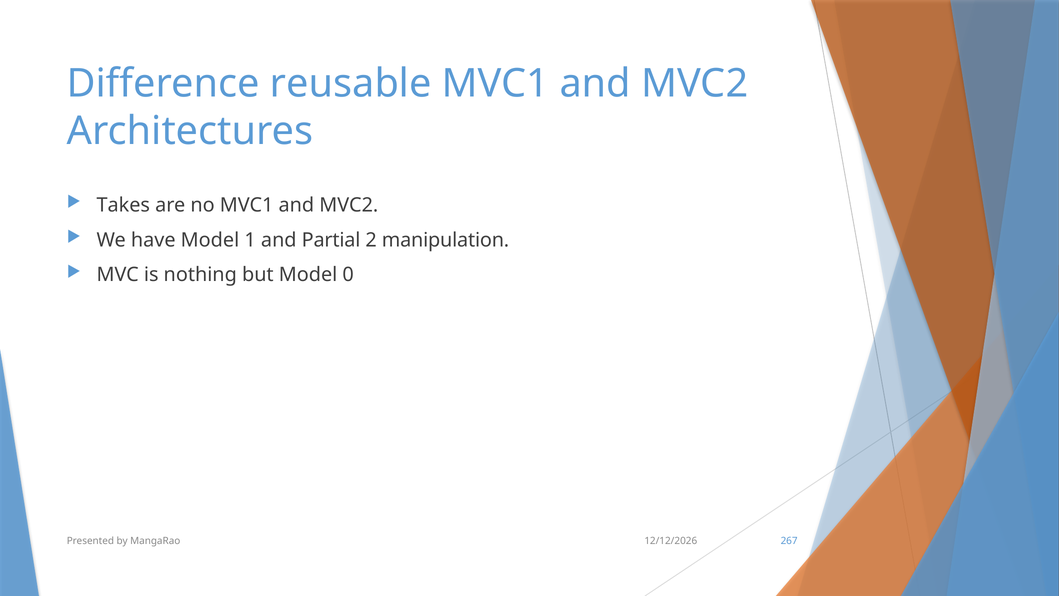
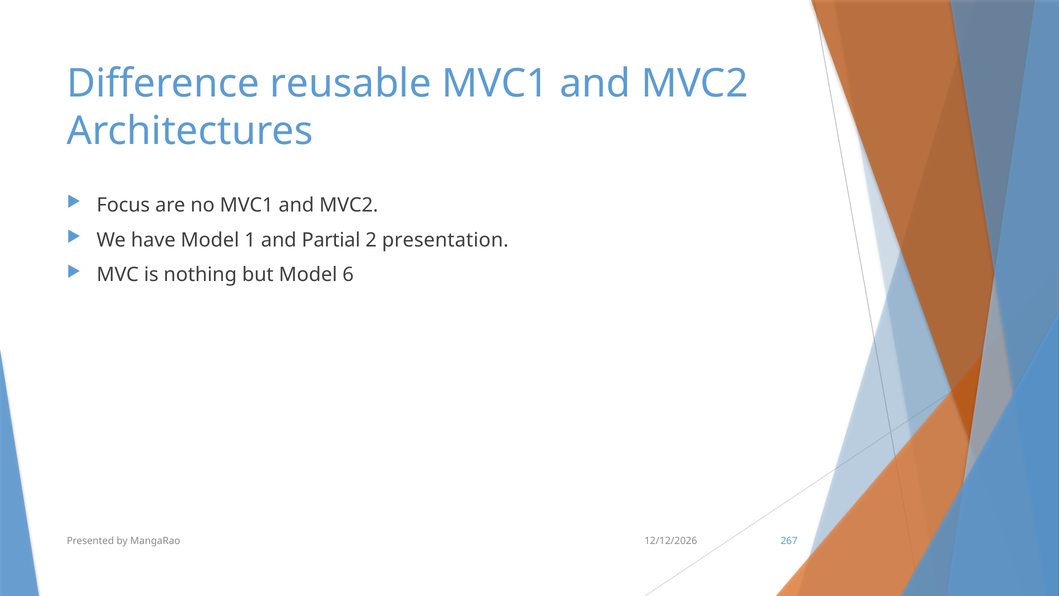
Takes: Takes -> Focus (123, 205)
manipulation: manipulation -> presentation (445, 240)
0: 0 -> 6 (348, 275)
